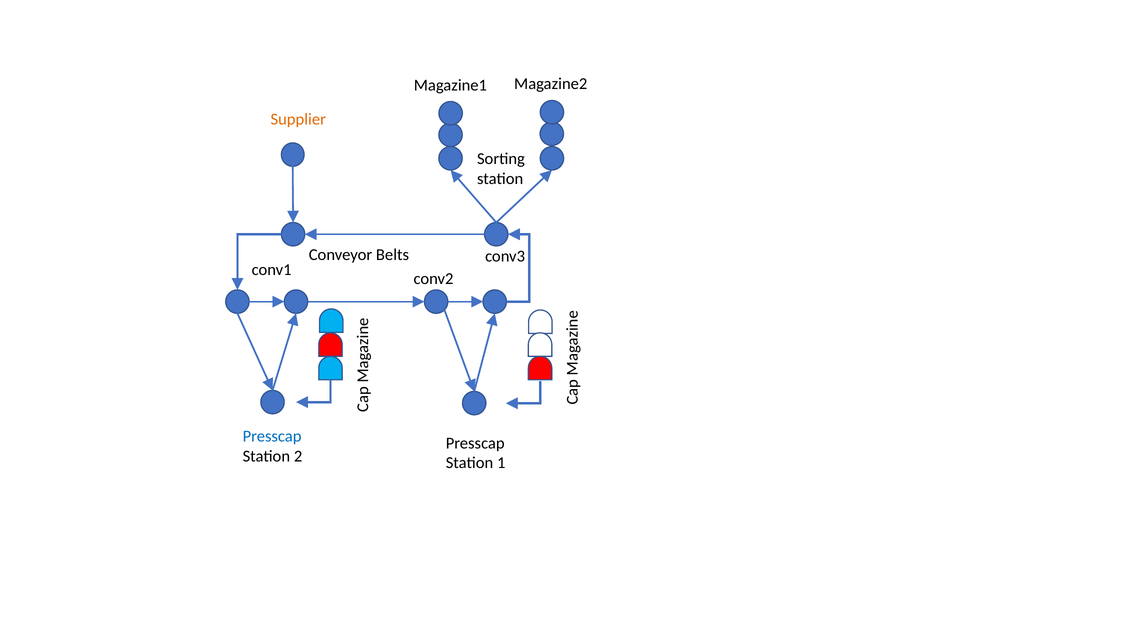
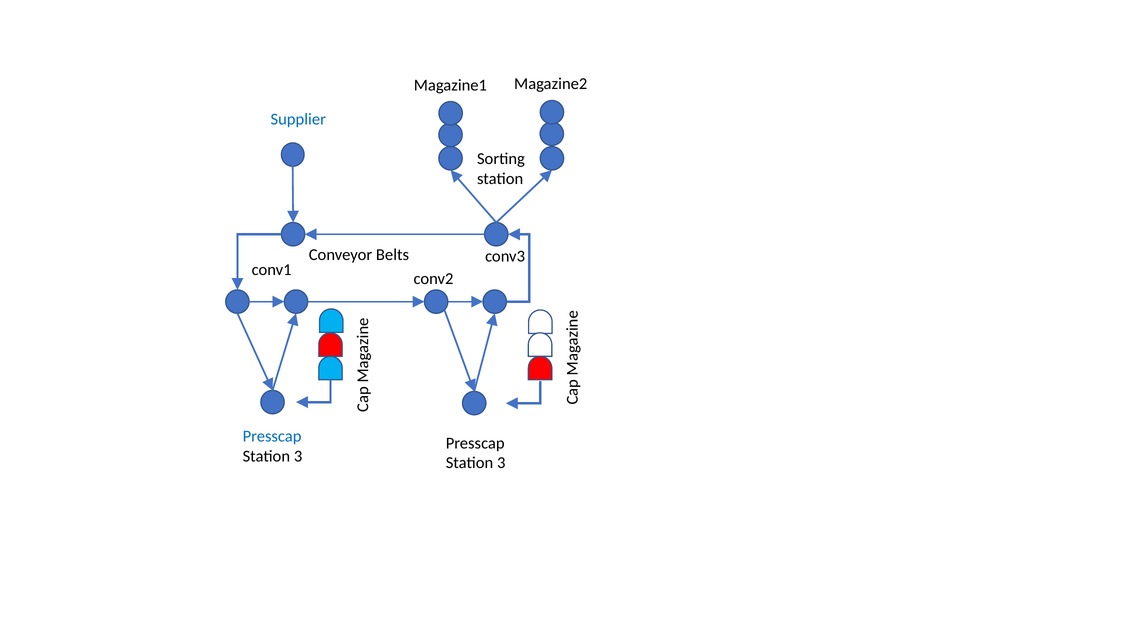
Supplier colour: orange -> blue (298, 119)
2: 2 -> 3 (298, 456)
1: 1 -> 3 (501, 463)
